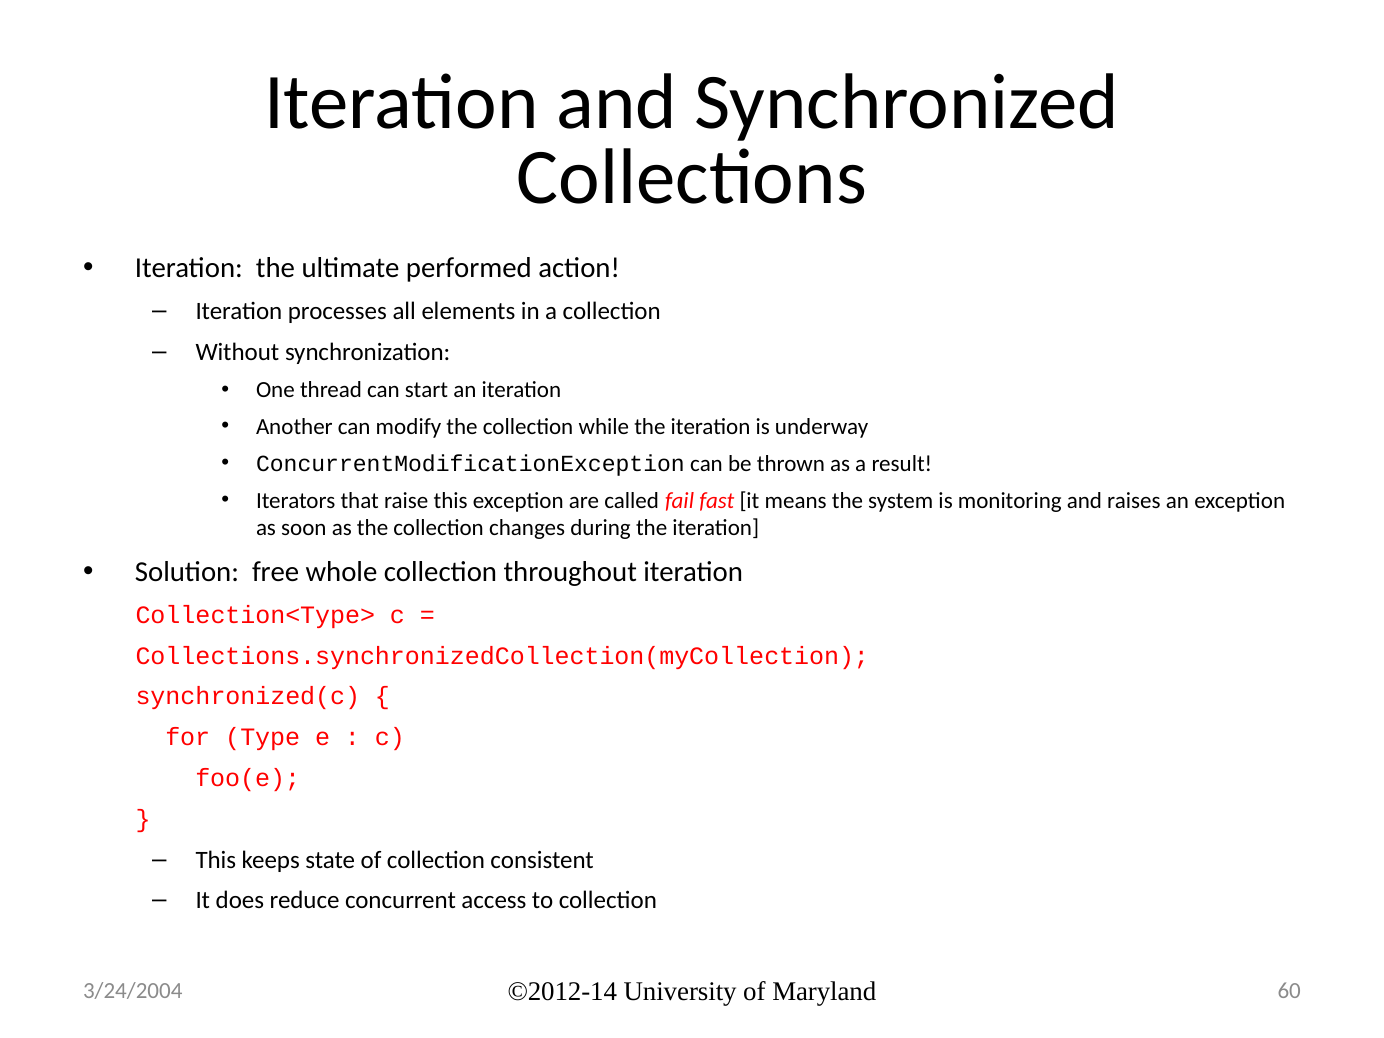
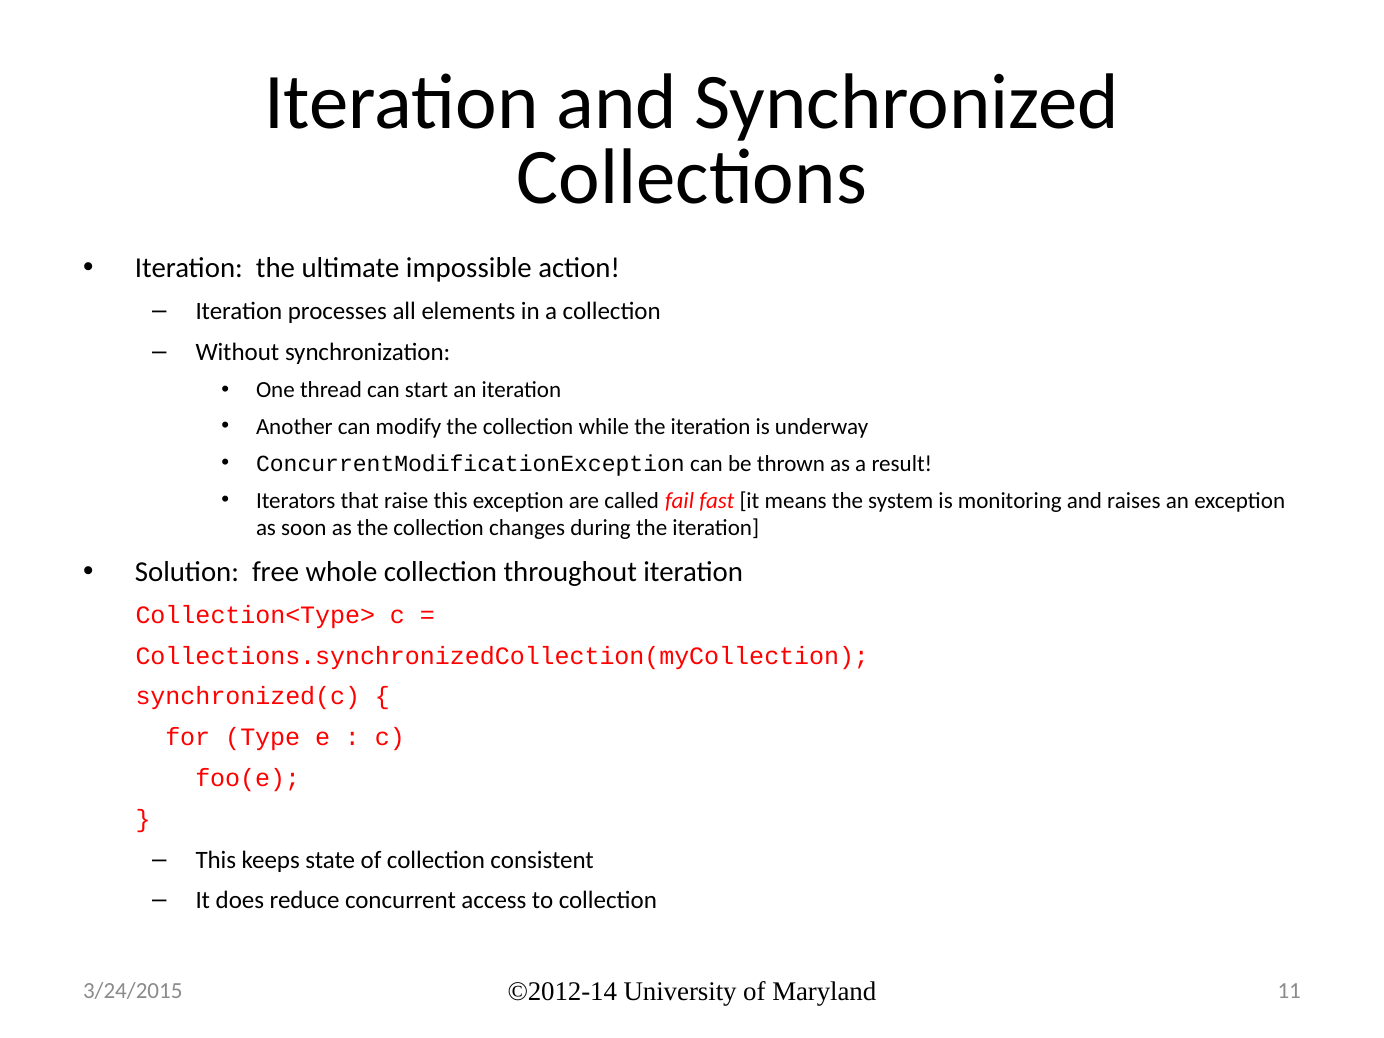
performed: performed -> impossible (469, 268)
60: 60 -> 11 (1289, 991)
3/24/2004: 3/24/2004 -> 3/24/2015 (133, 991)
